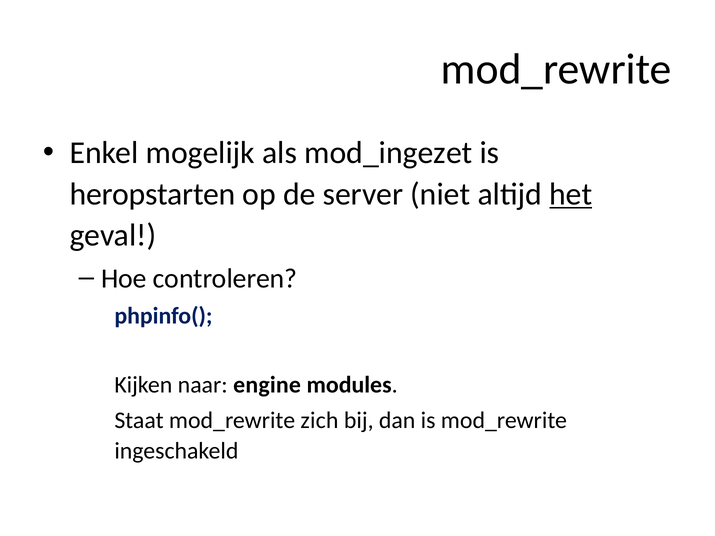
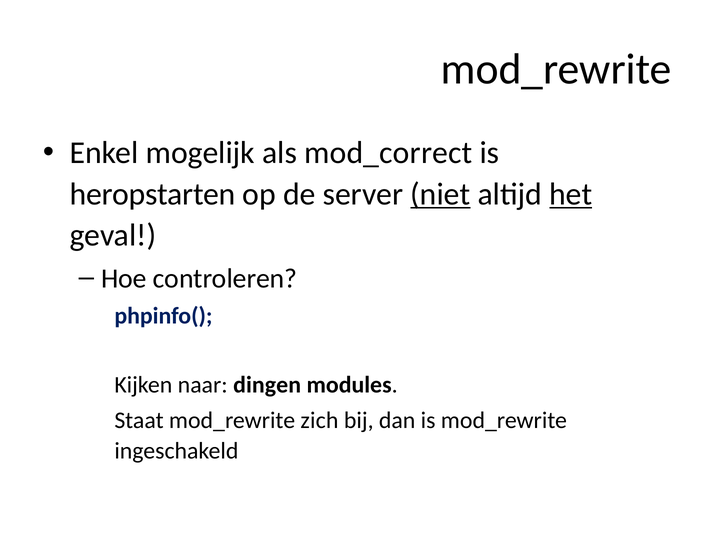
mod_ingezet: mod_ingezet -> mod_correct (388, 153)
niet underline: none -> present (440, 194)
engine: engine -> dingen (267, 385)
